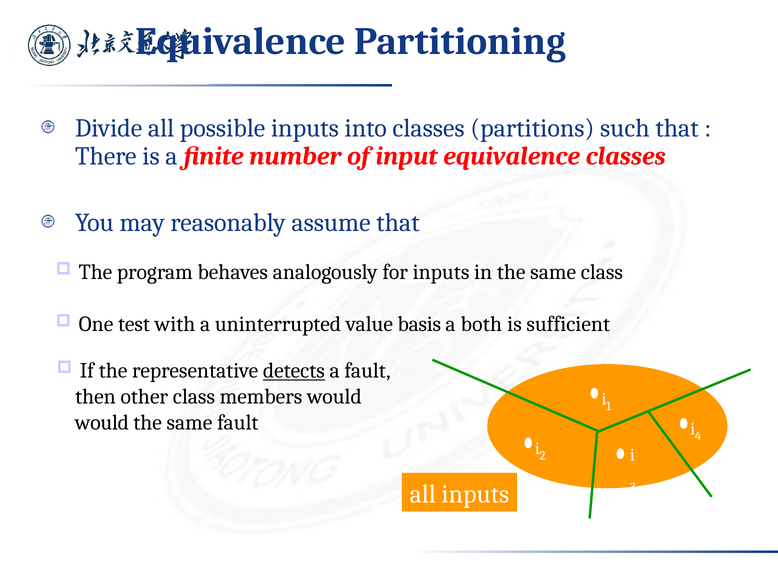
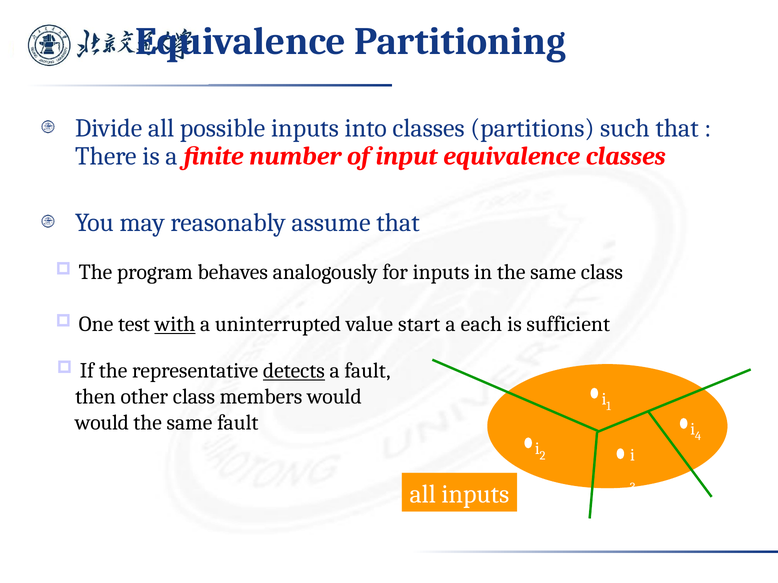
with underline: none -> present (175, 324)
basis: basis -> start (419, 324)
both: both -> each (481, 324)
